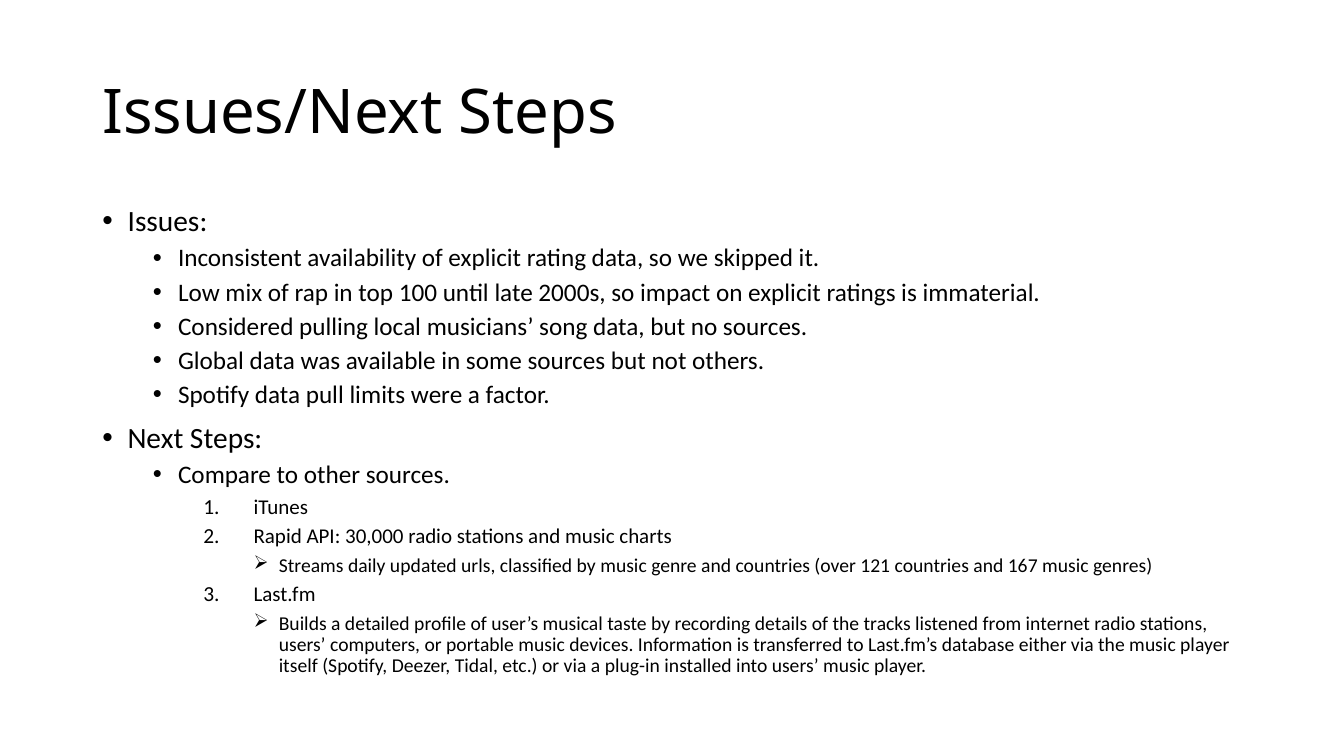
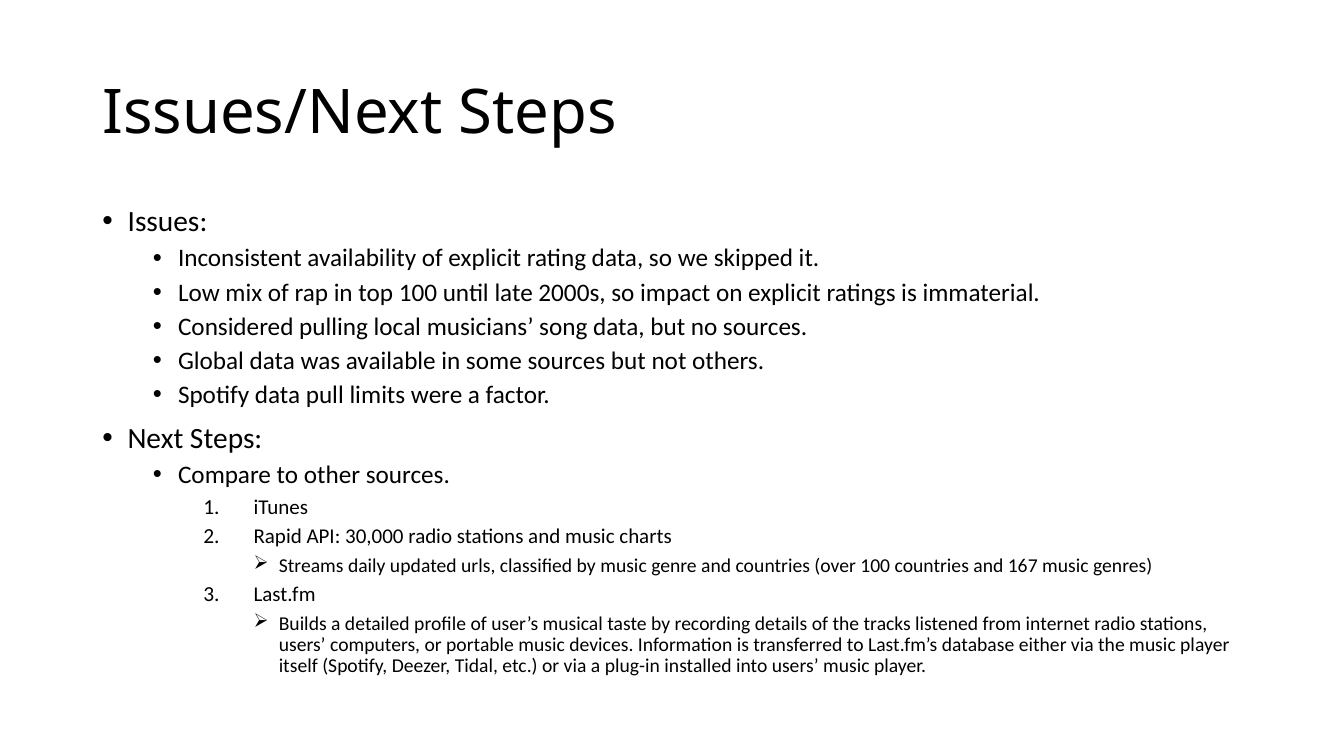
over 121: 121 -> 100 (875, 566)
